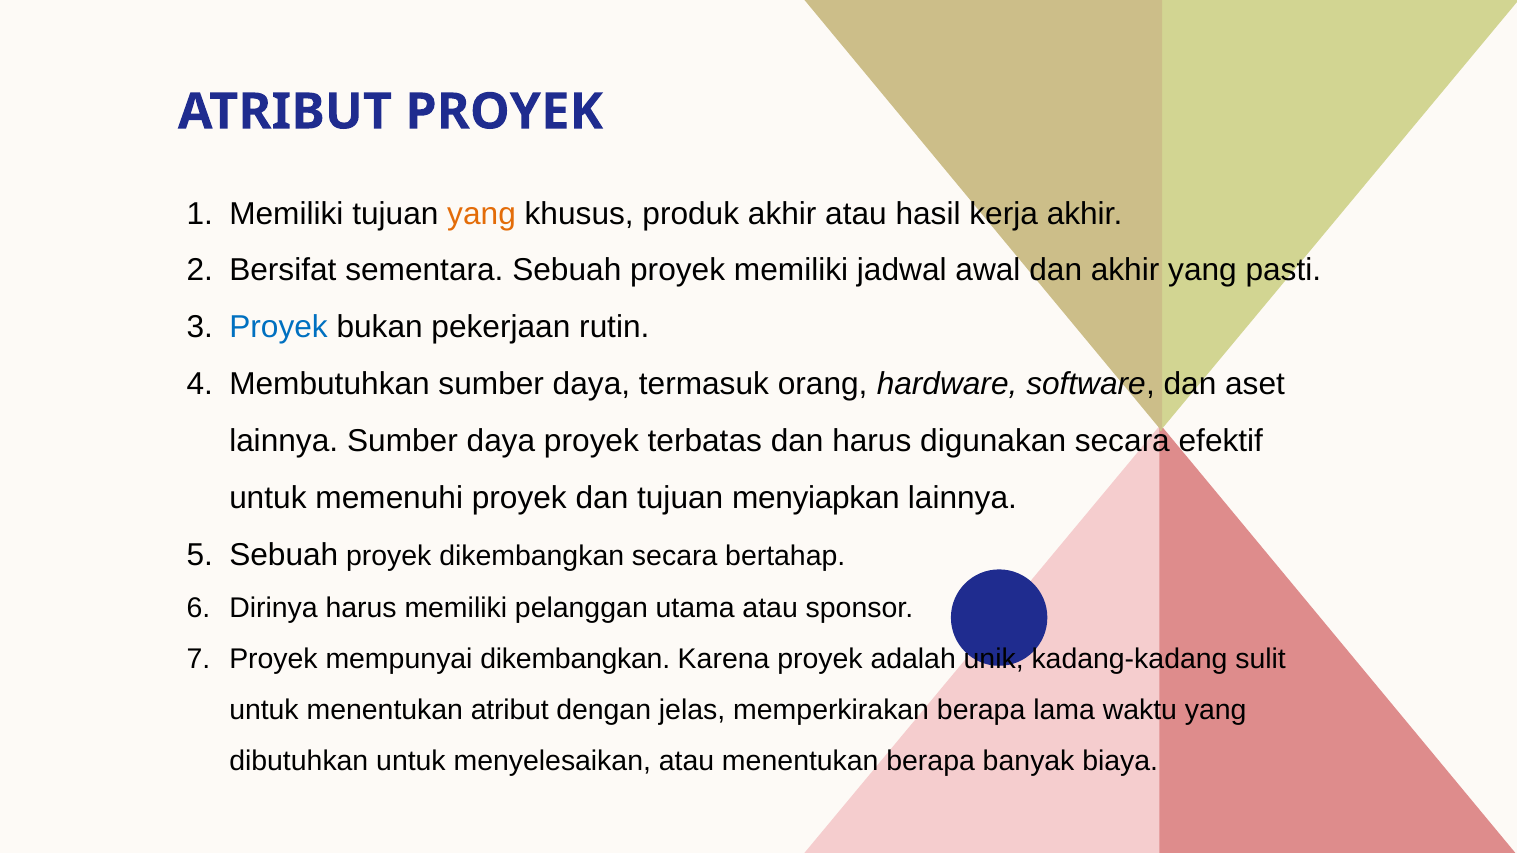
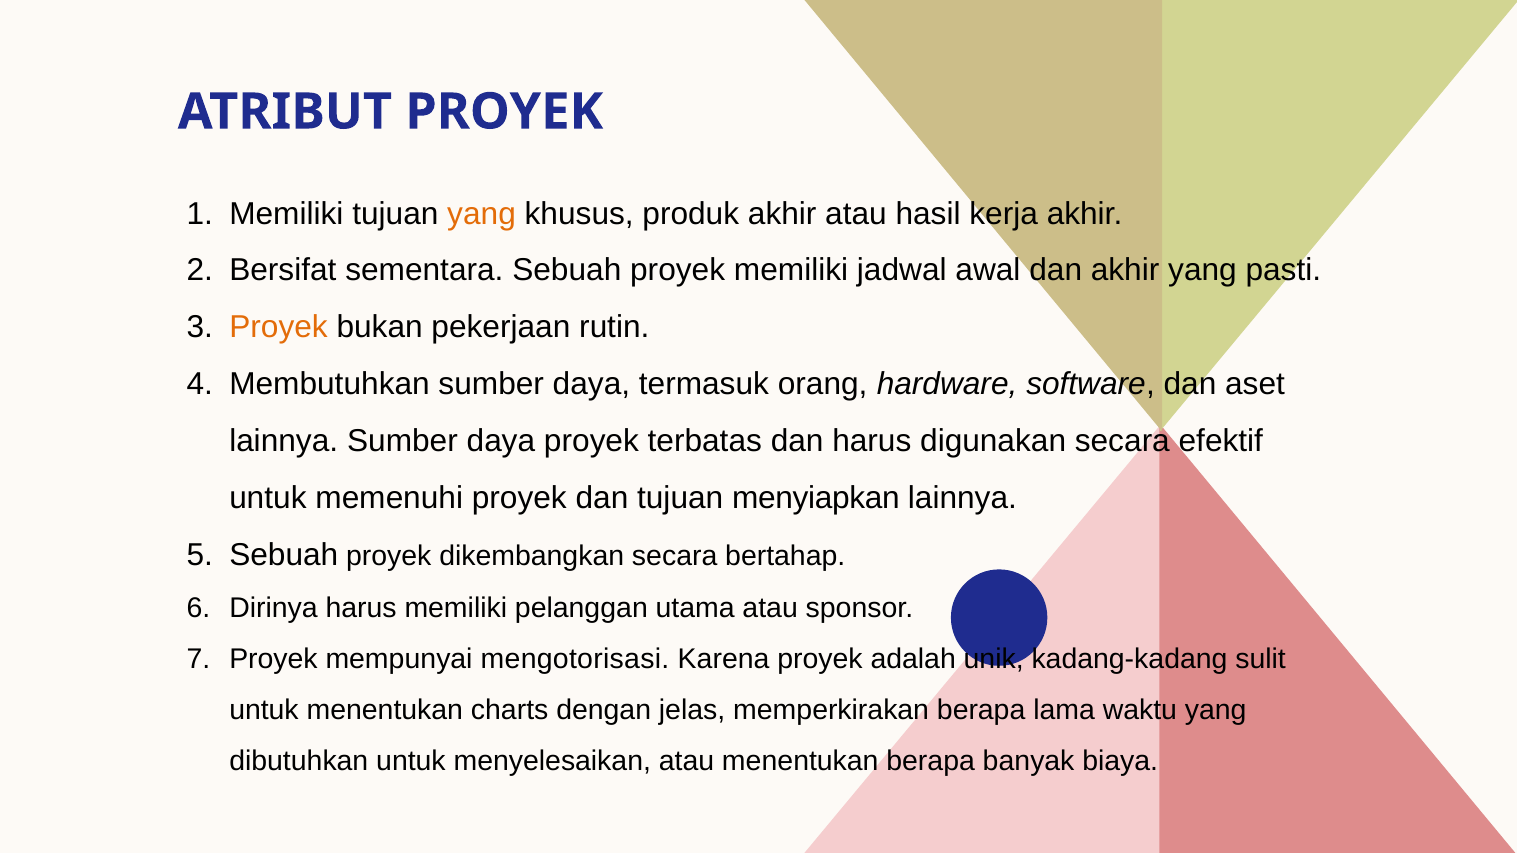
Proyek colour: blue -> orange (279, 327)
mempunyai dikembangkan: dikembangkan -> mengotorisasi (575, 659)
menentukan atribut: atribut -> charts (510, 710)
